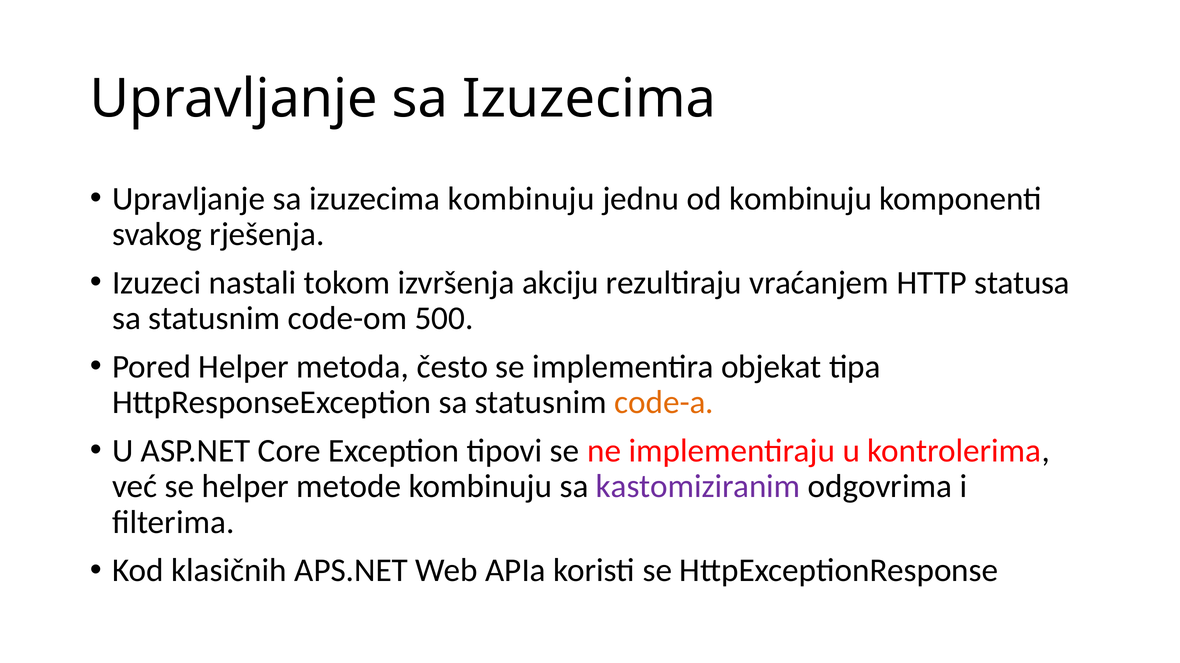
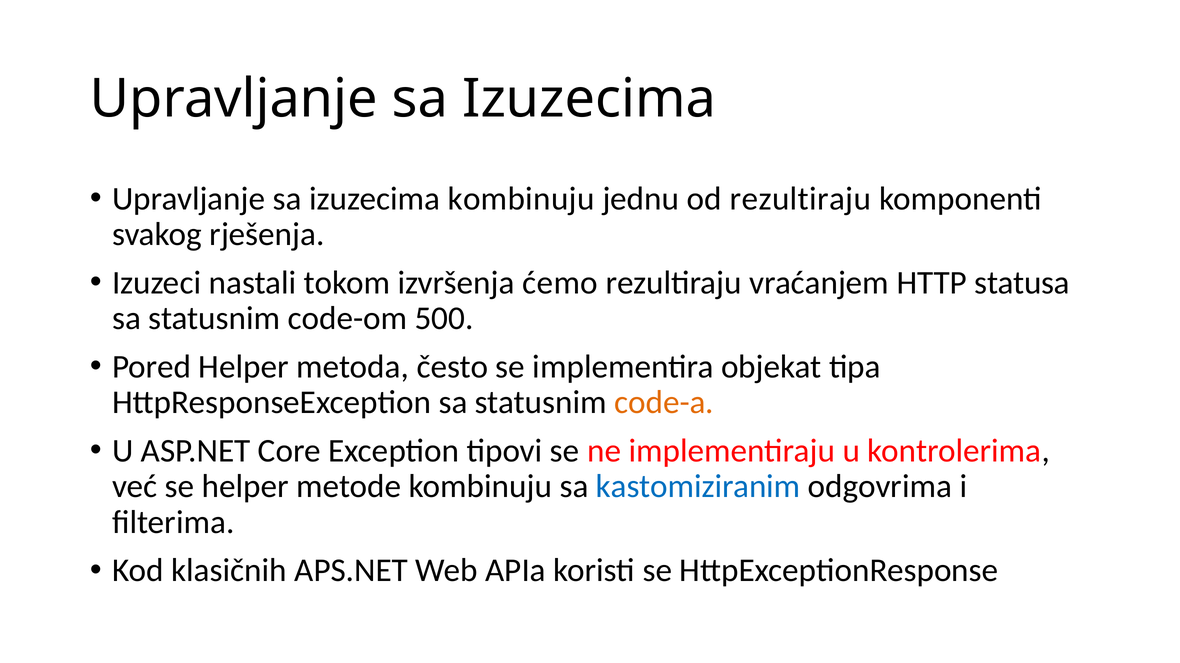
od kombinuju: kombinuju -> rezultiraju (800, 199)
akciju: akciju -> ćemo (560, 283)
kastomiziranim colour: purple -> blue (698, 487)
